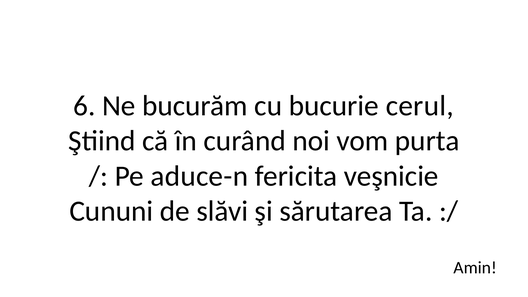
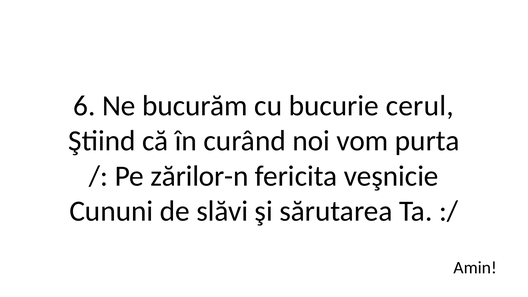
aduce-n: aduce-n -> zărilor-n (199, 176)
